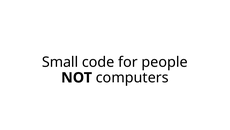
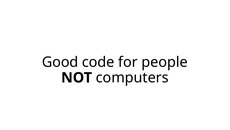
Small: Small -> Good (60, 62)
